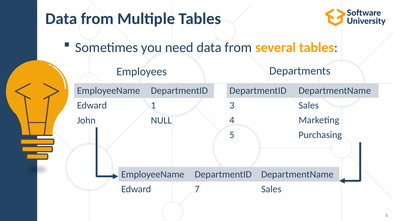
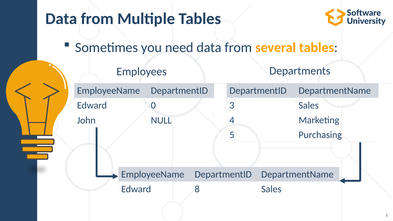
1: 1 -> 0 (153, 106)
7: 7 -> 8 (197, 189)
